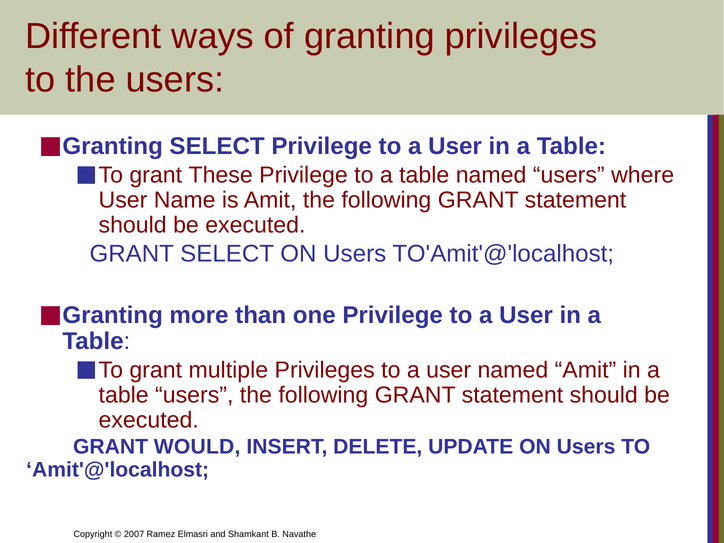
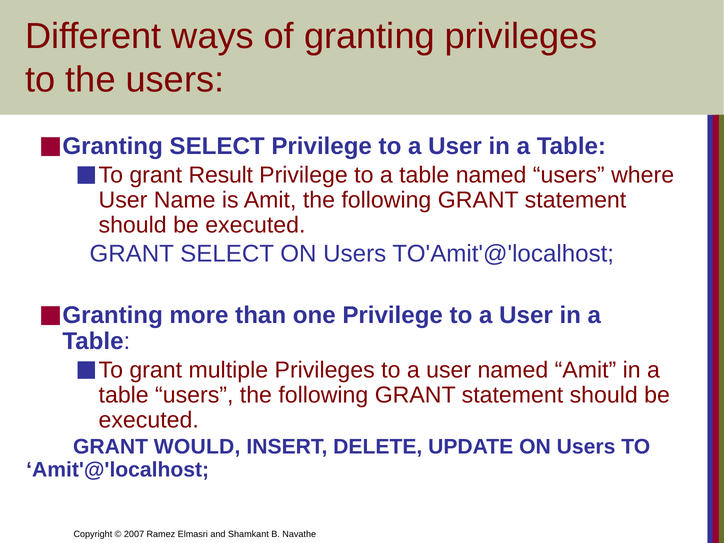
These: These -> Result (221, 175)
